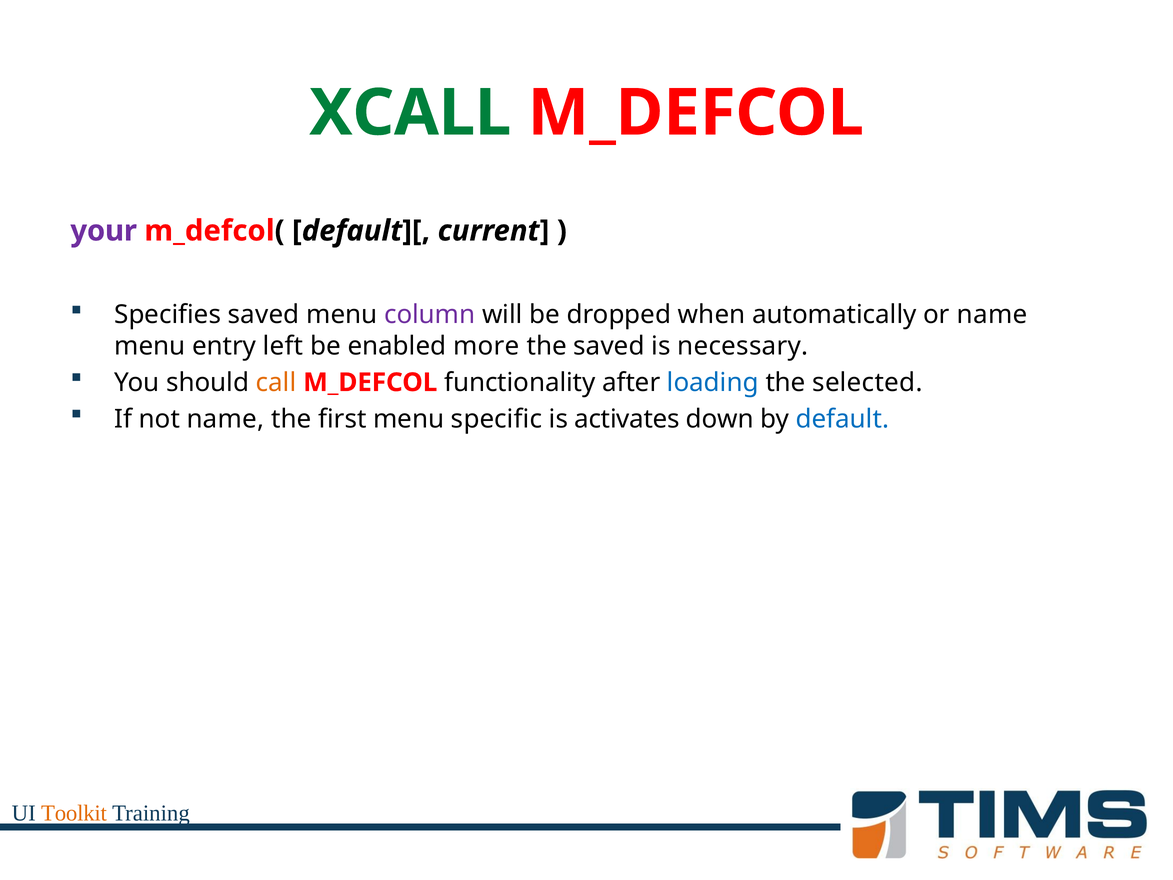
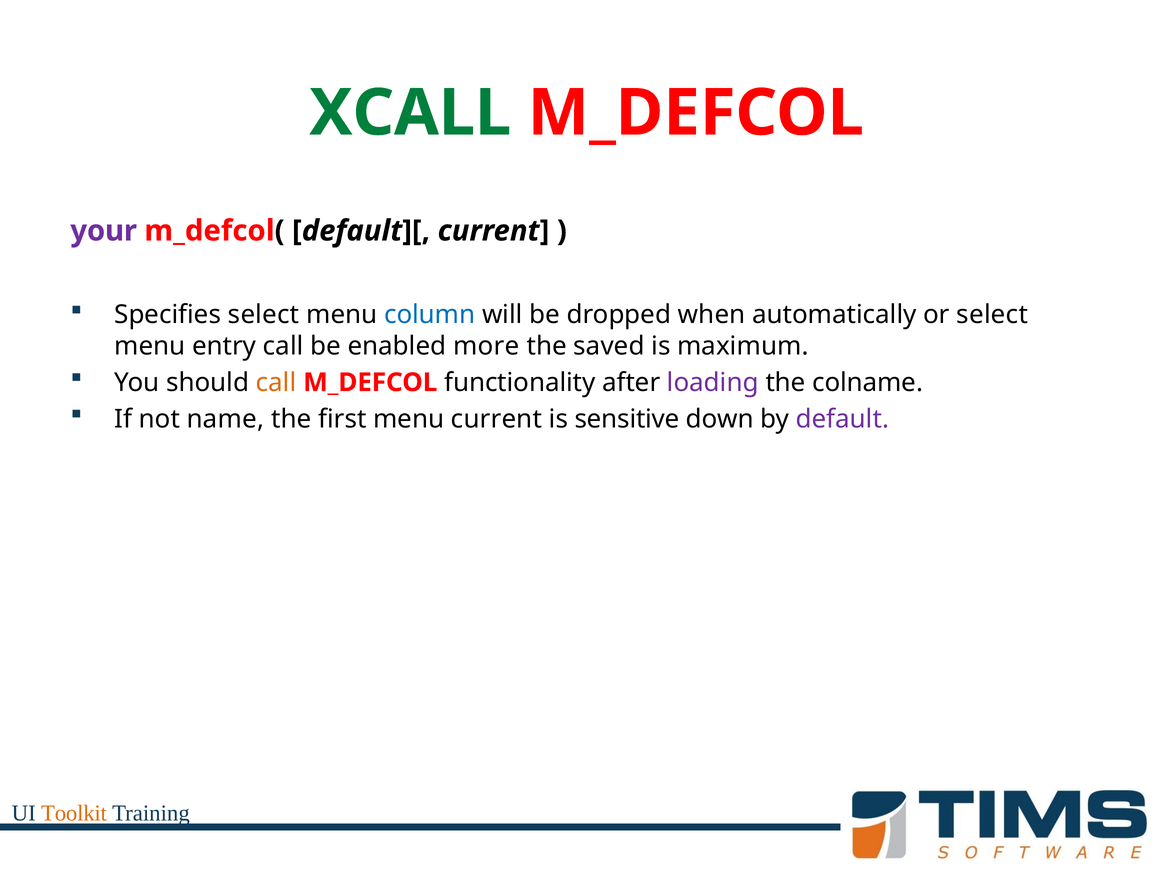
Specifies saved: saved -> select (264, 315)
column colour: purple -> blue (430, 315)
or name: name -> select (992, 315)
entry left: left -> call (283, 346)
necessary: necessary -> maximum (743, 346)
loading colour: blue -> purple (713, 382)
selected: selected -> colname (868, 382)
menu specific: specific -> current (497, 419)
activates: activates -> sensitive (627, 419)
default colour: blue -> purple (842, 419)
